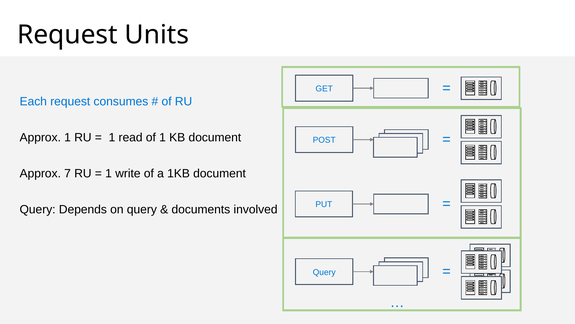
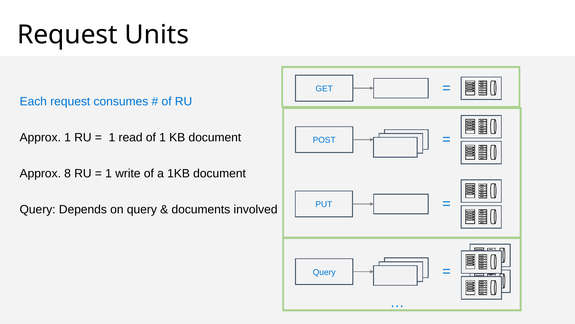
7: 7 -> 8 (68, 173)
